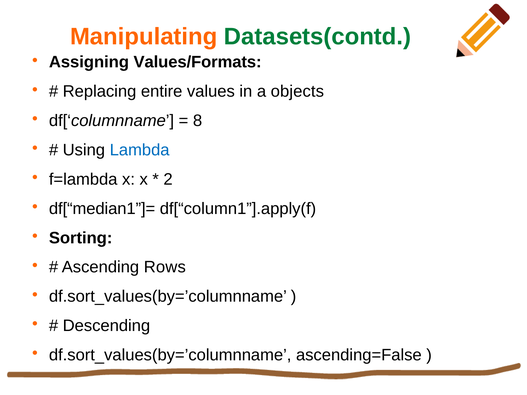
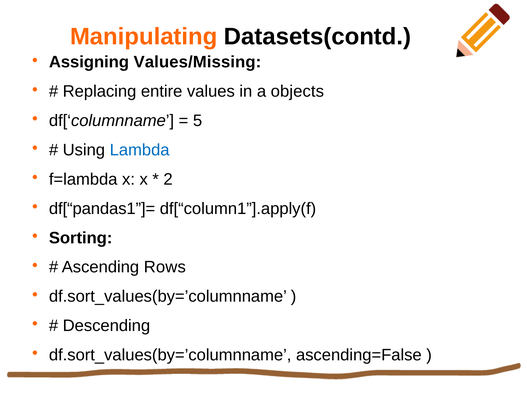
Datasets(contd colour: green -> black (318, 37)
Values/Formats: Values/Formats -> Values/Missing (197, 62)
8: 8 -> 5 (198, 121)
df[“median1”]=: df[“median1”]= -> df[“pandas1”]= (102, 209)
